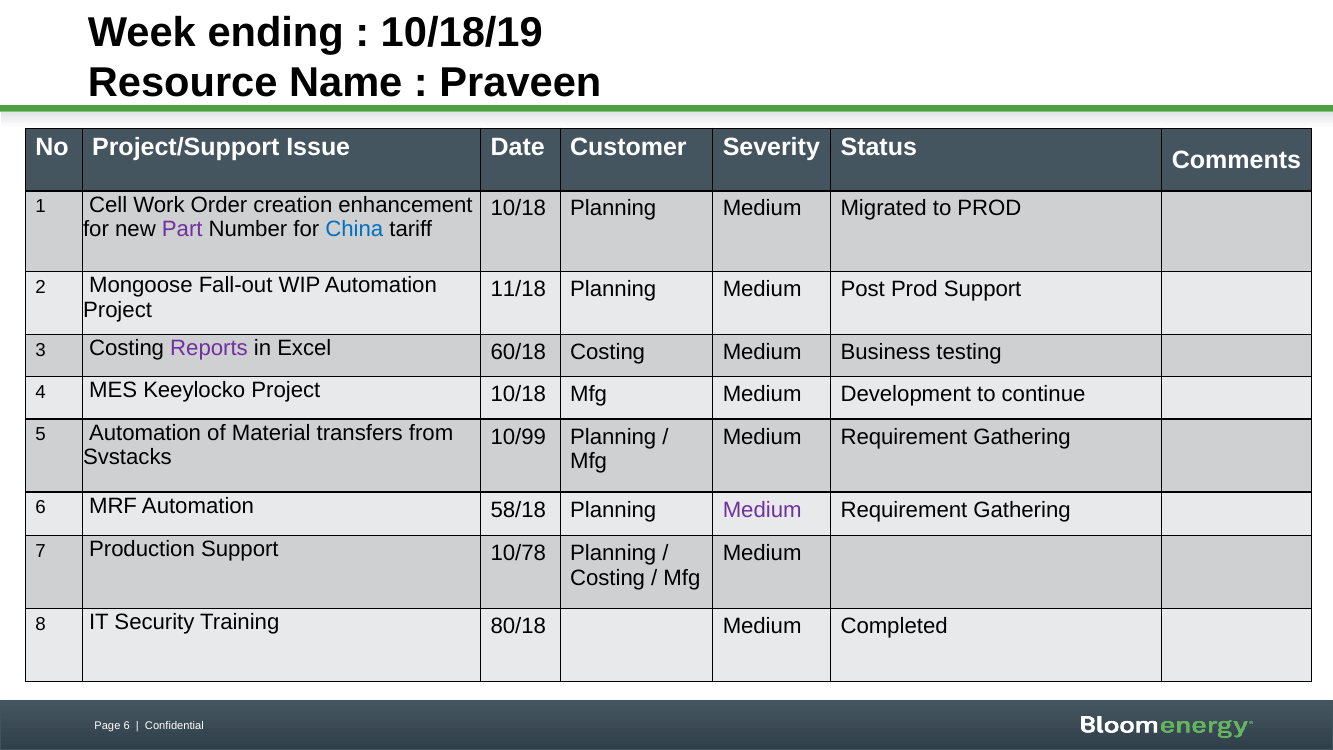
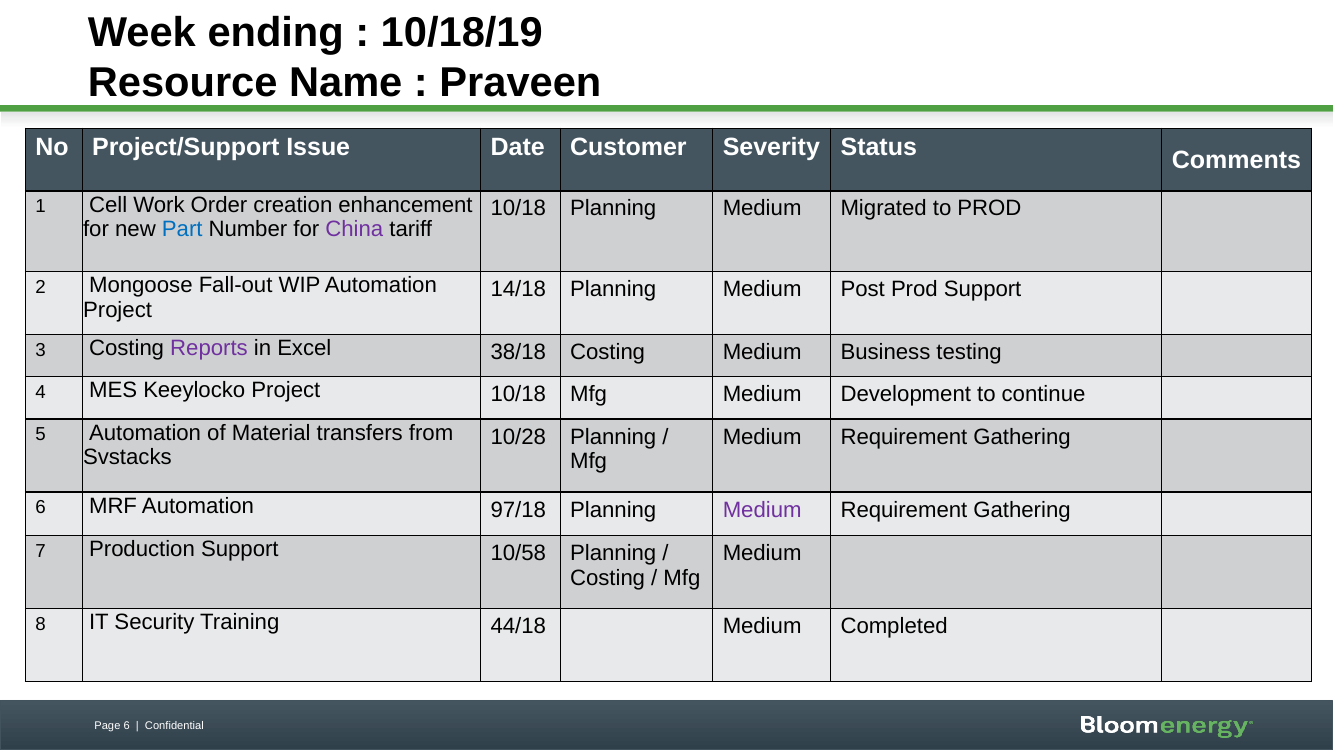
Part colour: purple -> blue (182, 229)
China colour: blue -> purple (354, 229)
11/18: 11/18 -> 14/18 (518, 289)
60/18: 60/18 -> 38/18 (518, 352)
10/99: 10/99 -> 10/28 (518, 437)
58/18: 58/18 -> 97/18 (518, 510)
10/78: 10/78 -> 10/58 (518, 553)
80/18: 80/18 -> 44/18 (518, 626)
